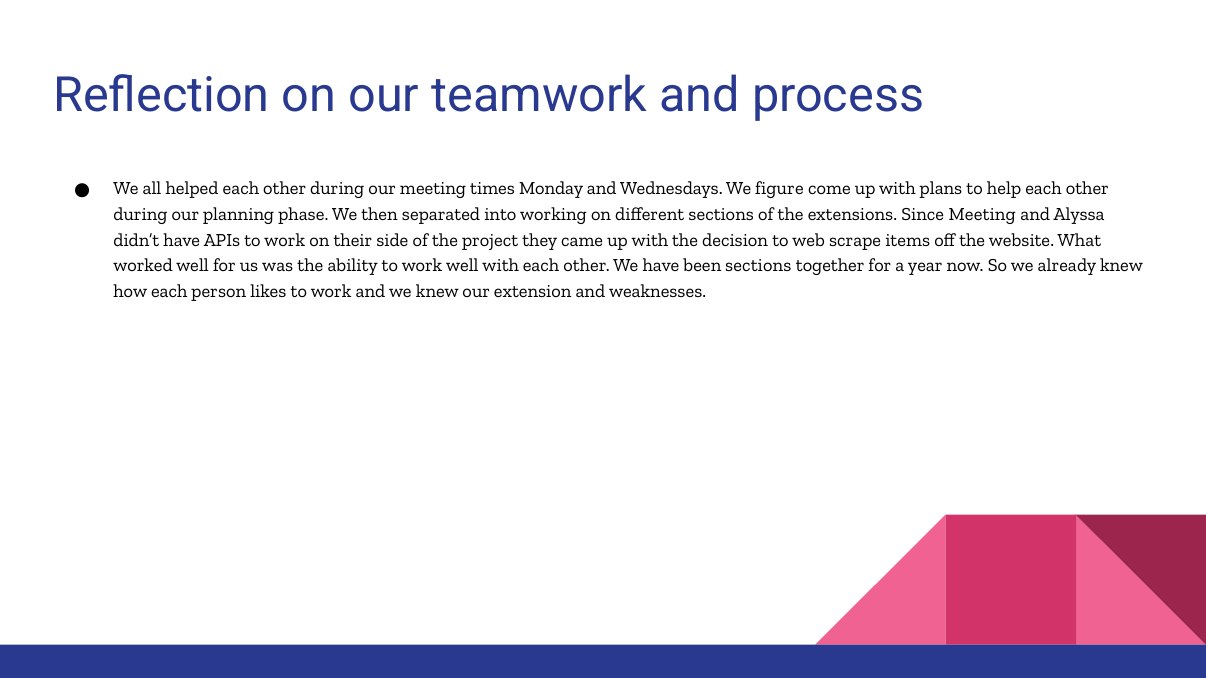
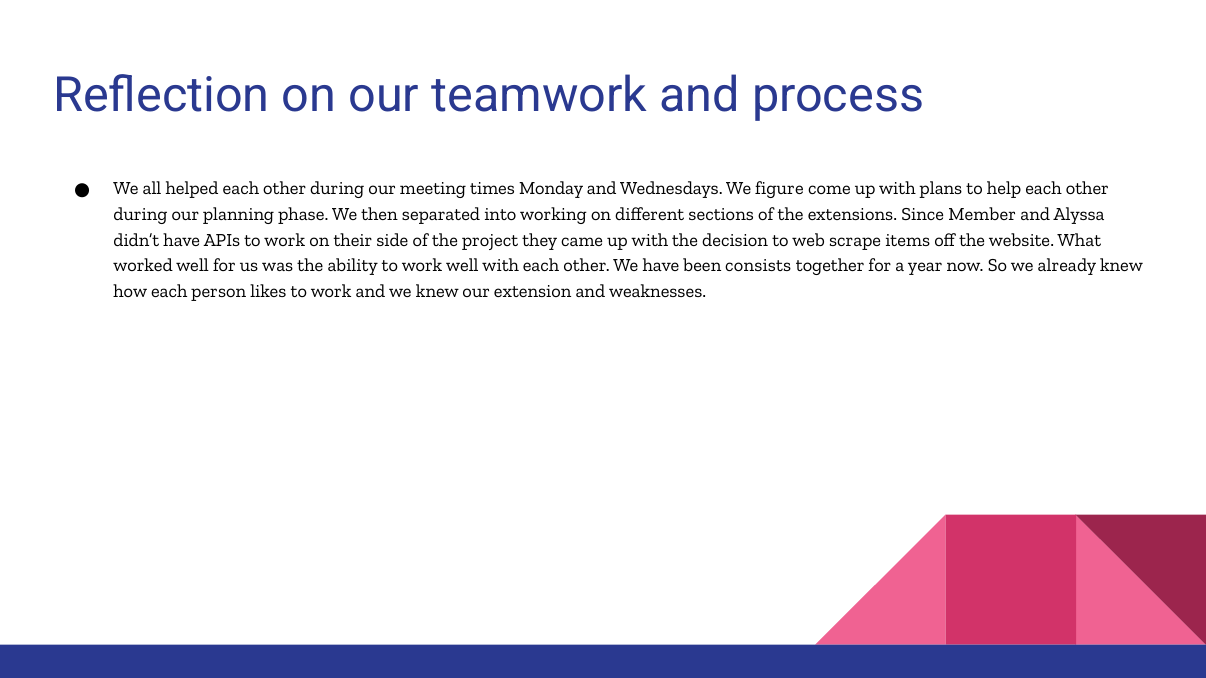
Since Meeting: Meeting -> Member (982, 215)
been sections: sections -> consists (758, 266)
